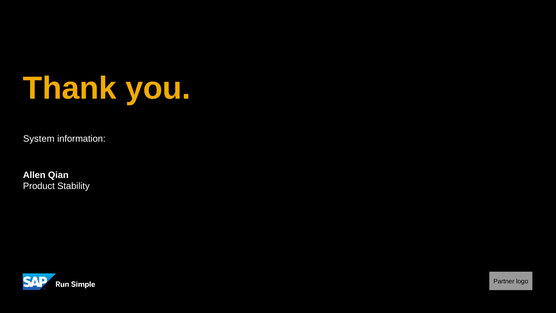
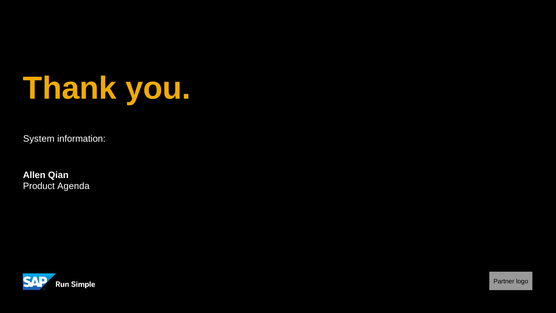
Stability: Stability -> Agenda (73, 186)
